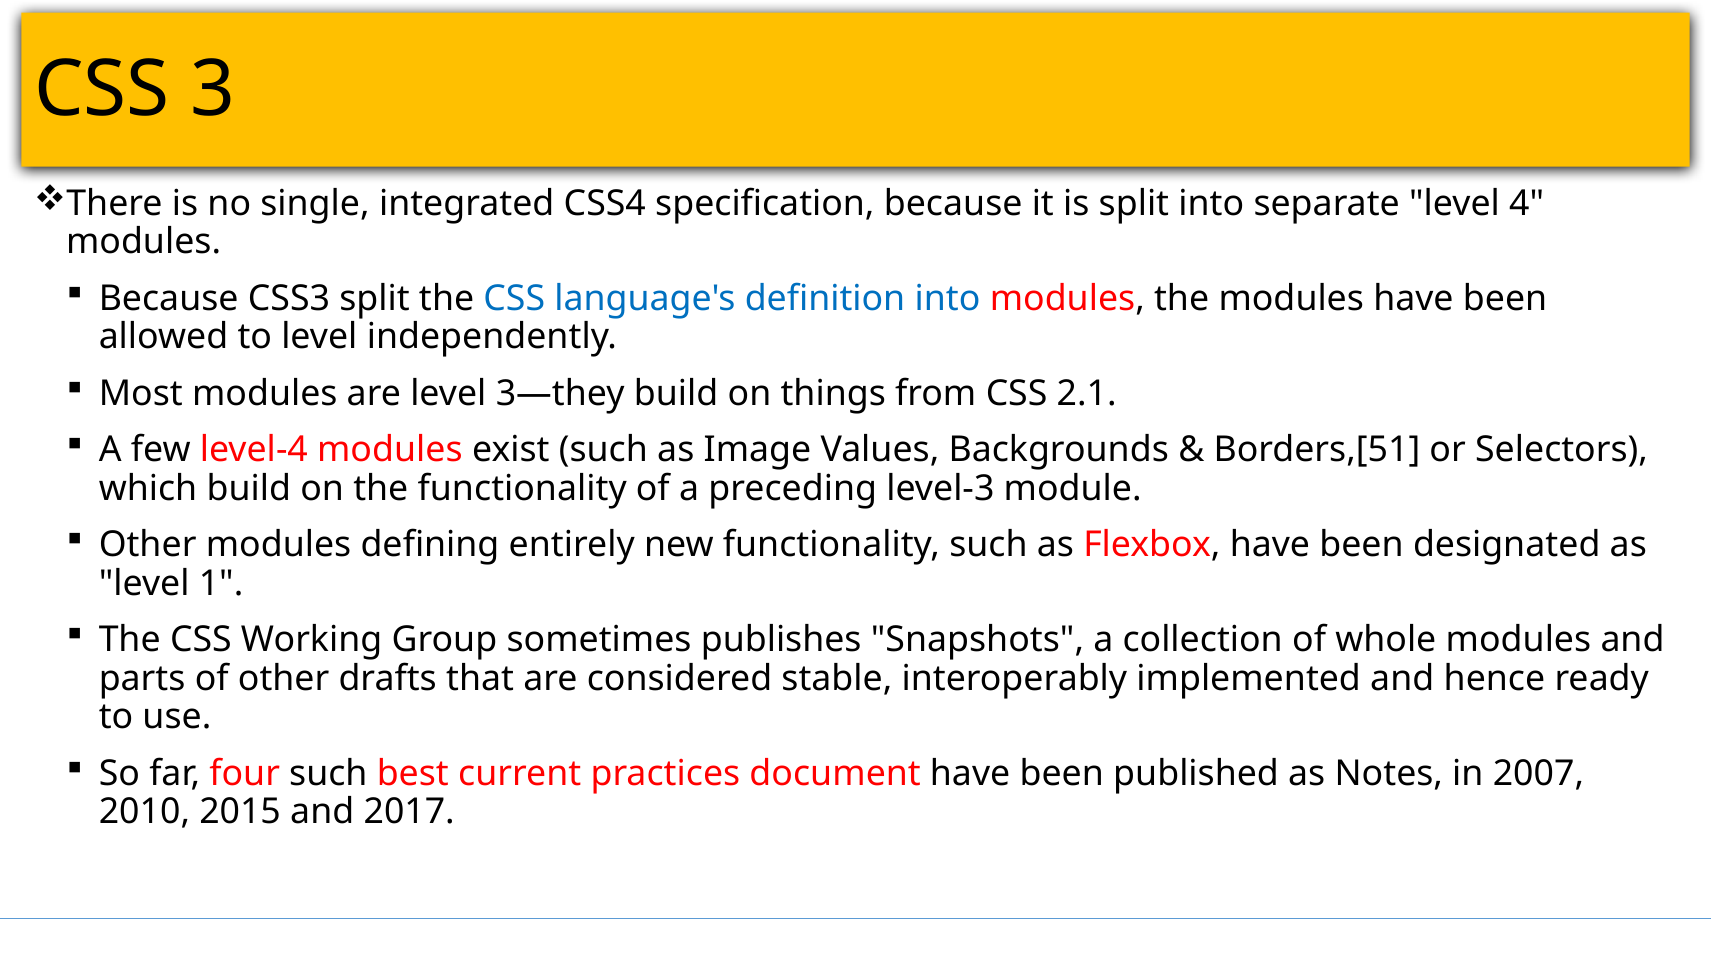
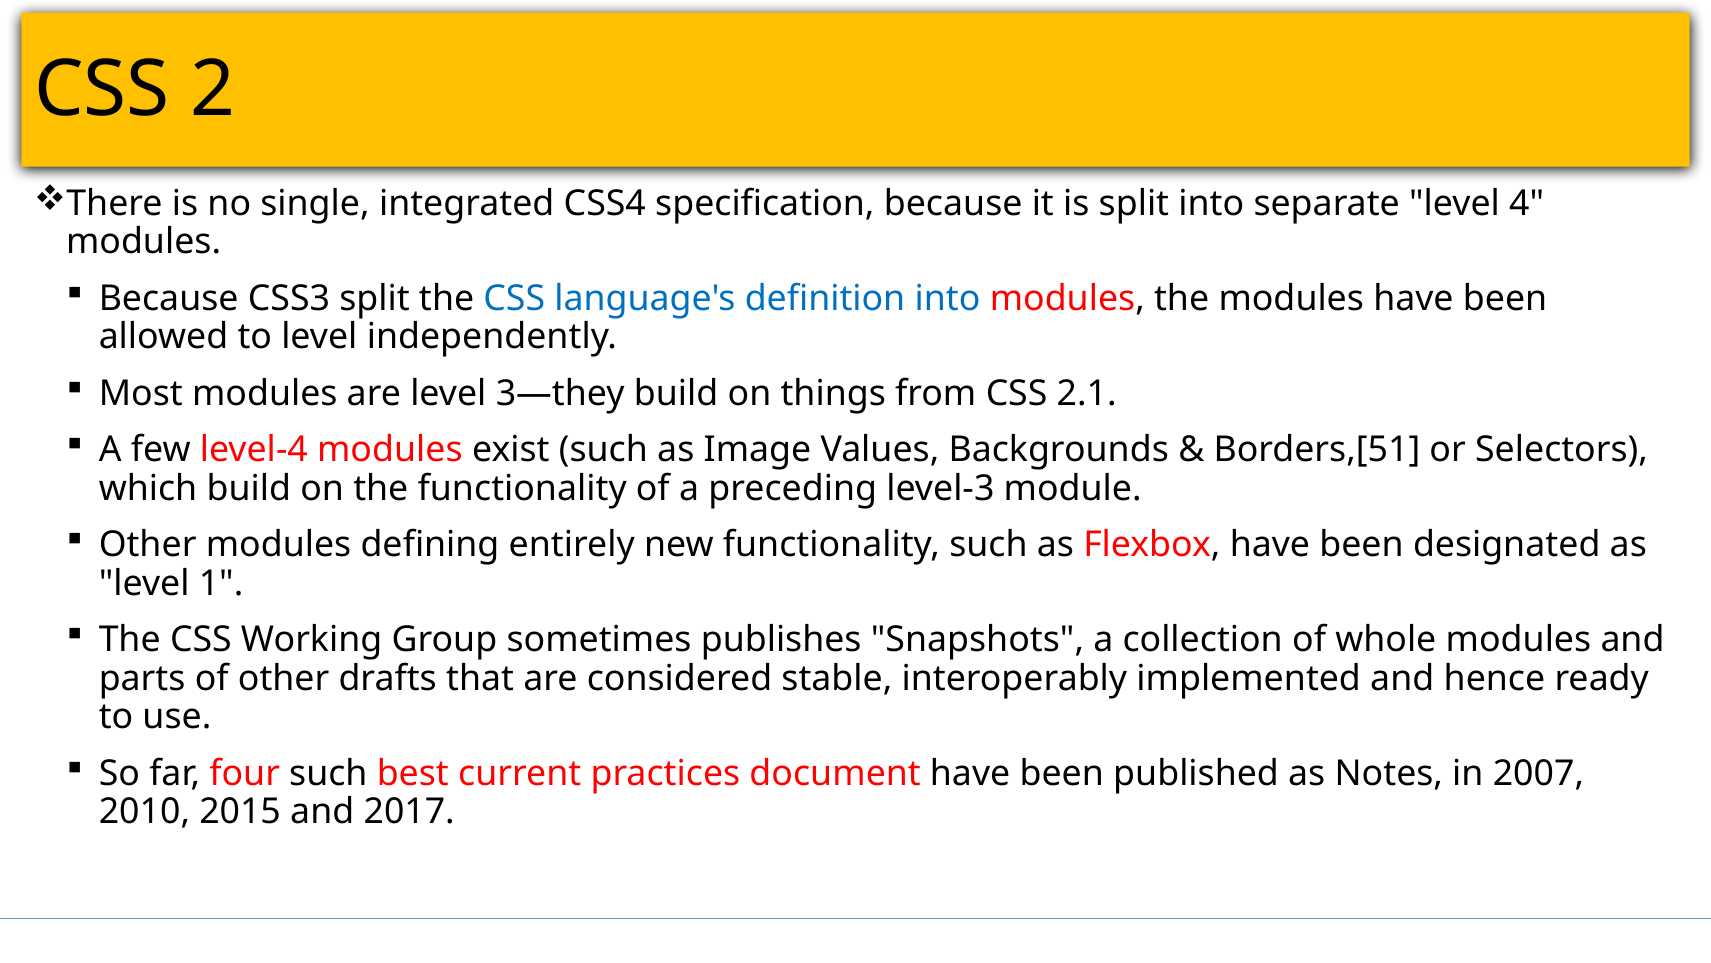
3: 3 -> 2 (213, 89)
